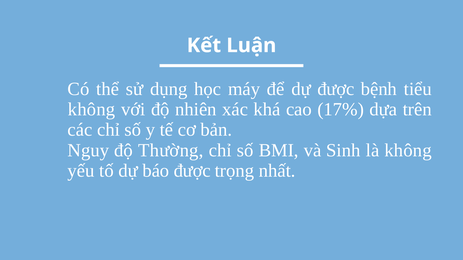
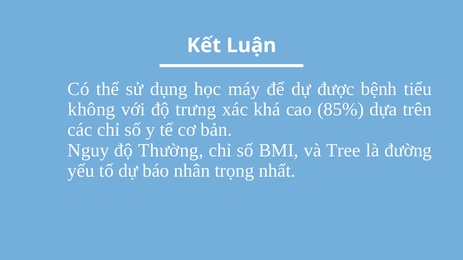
nhiên: nhiên -> trưng (196, 110)
17%: 17% -> 85% (341, 110)
Sinh: Sinh -> Tree (343, 151)
là không: không -> đường (408, 151)
báo được: được -> nhân (192, 171)
